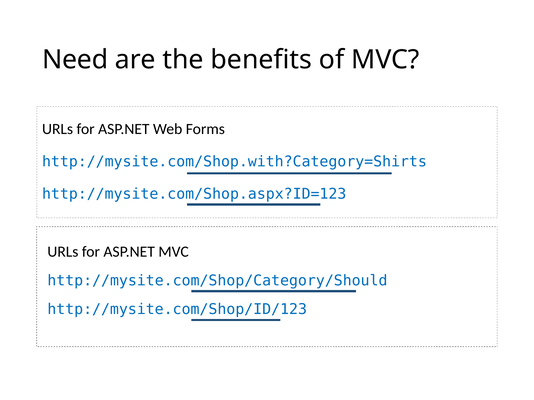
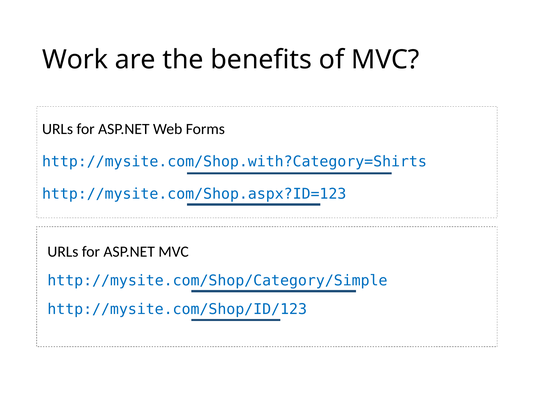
Need: Need -> Work (75, 60)
http://mysite.com/Shop/Category/Should: http://mysite.com/Shop/Category/Should -> http://mysite.com/Shop/Category/Simple (217, 281)
